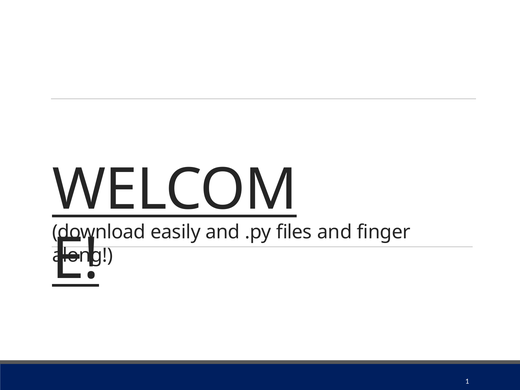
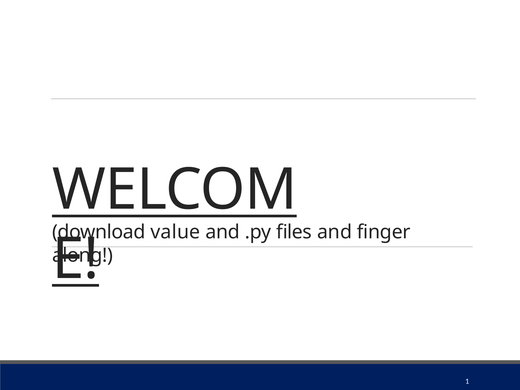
easily: easily -> value (175, 232)
